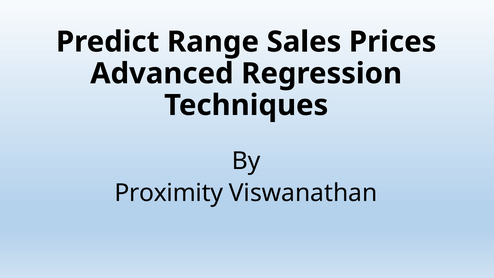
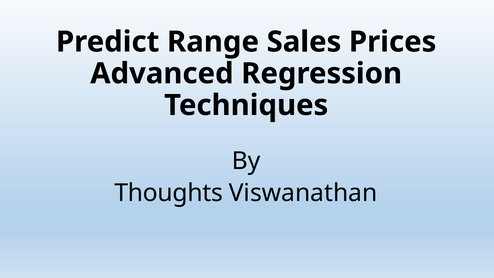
Proximity: Proximity -> Thoughts (169, 193)
